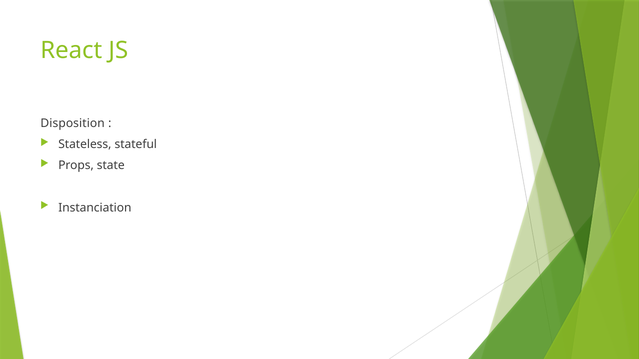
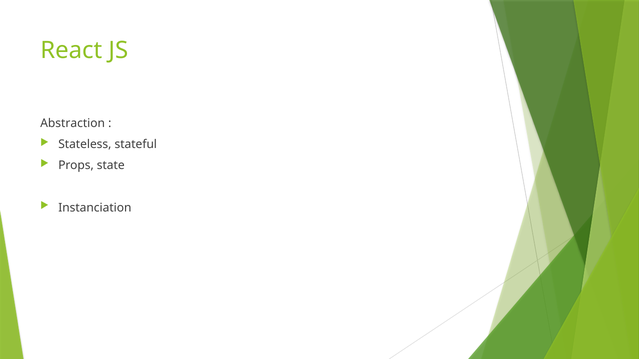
Disposition: Disposition -> Abstraction (73, 124)
